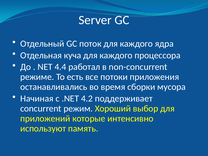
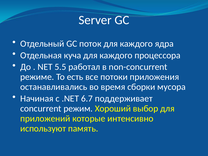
4.4: 4.4 -> 5.5 (60, 67)
4.2: 4.2 -> 6.7 (87, 99)
